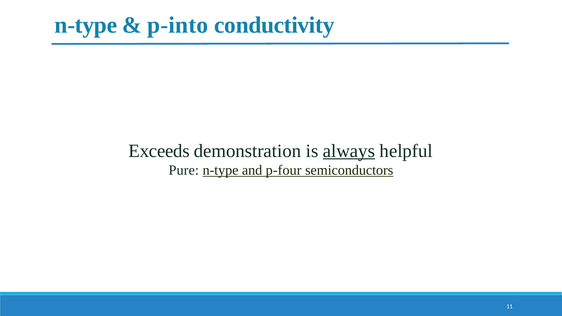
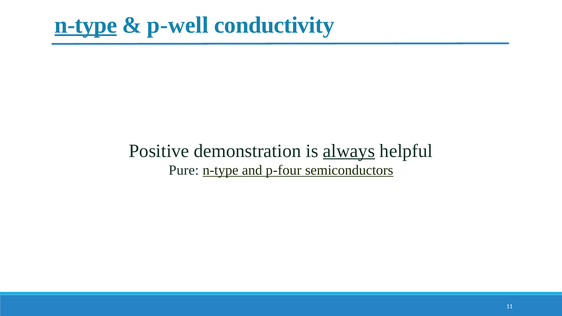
n-type underline: none -> present (86, 25)
p-into: p-into -> p-well (178, 25)
Exceeds: Exceeds -> Positive (159, 151)
